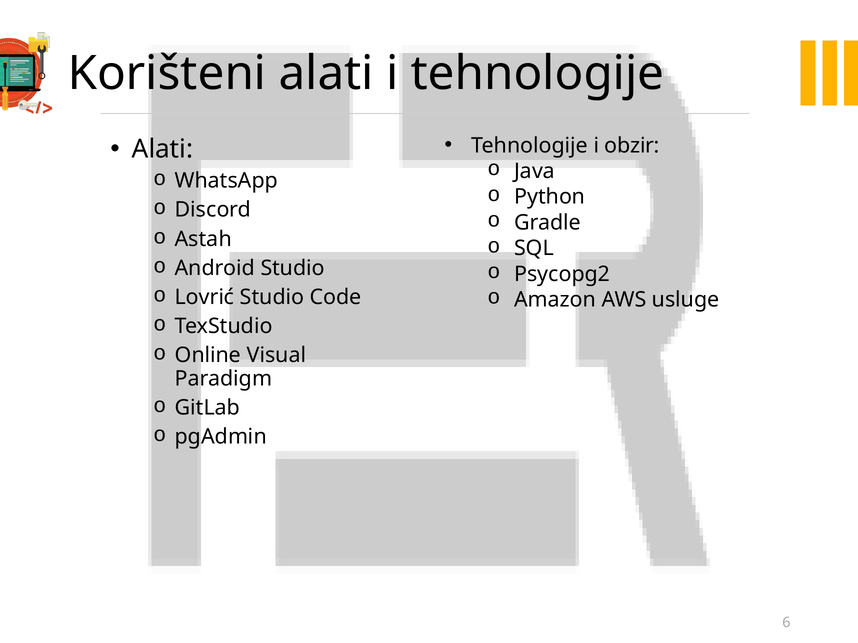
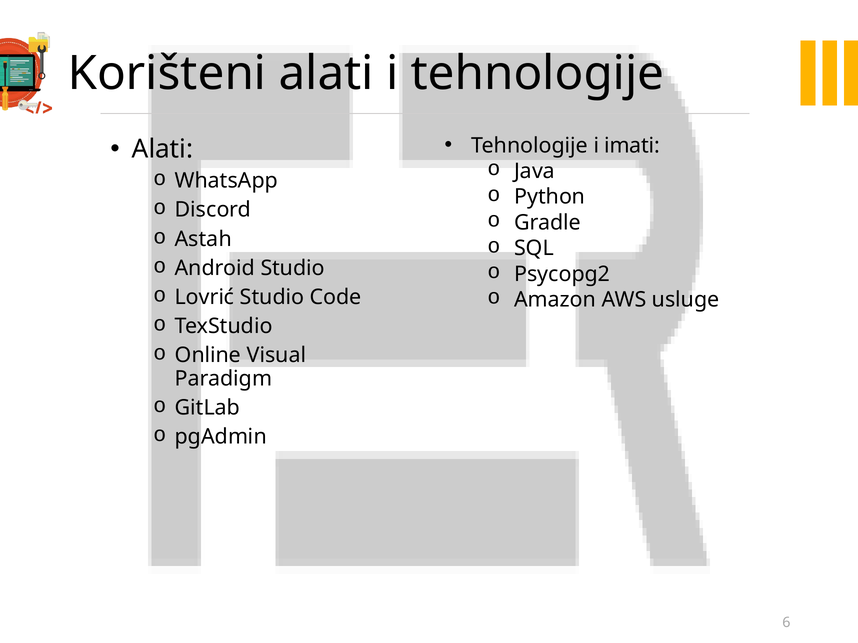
obzir: obzir -> imati (632, 146)
